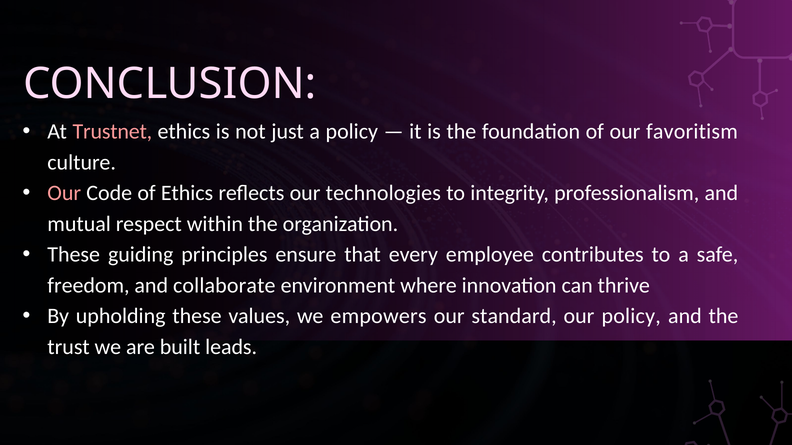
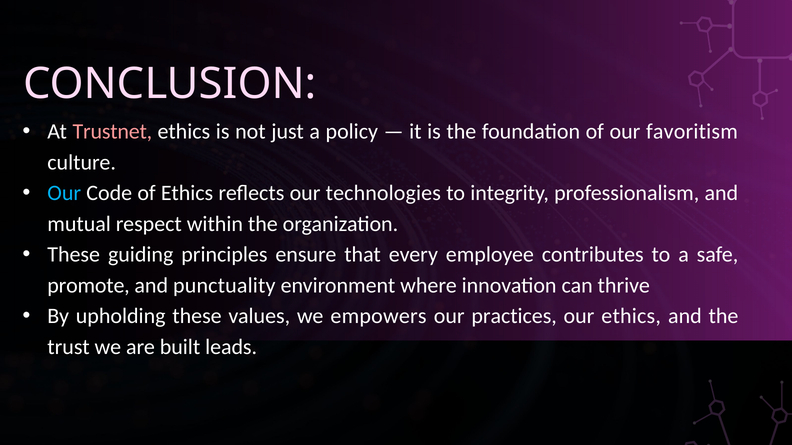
Our colour: pink -> light blue (64, 193)
freedom: freedom -> promote (89, 286)
collaborate: collaborate -> punctuality (224, 286)
standard: standard -> practices (514, 317)
our policy: policy -> ethics (631, 317)
